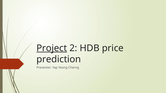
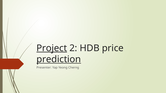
prediction underline: none -> present (59, 59)
